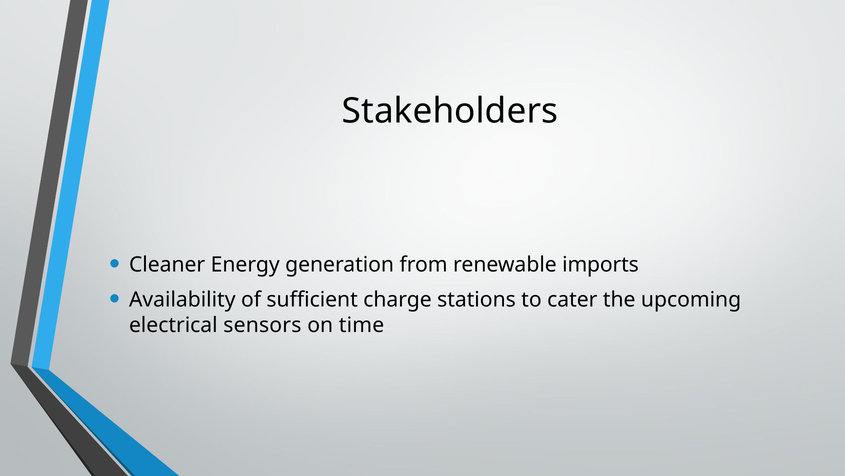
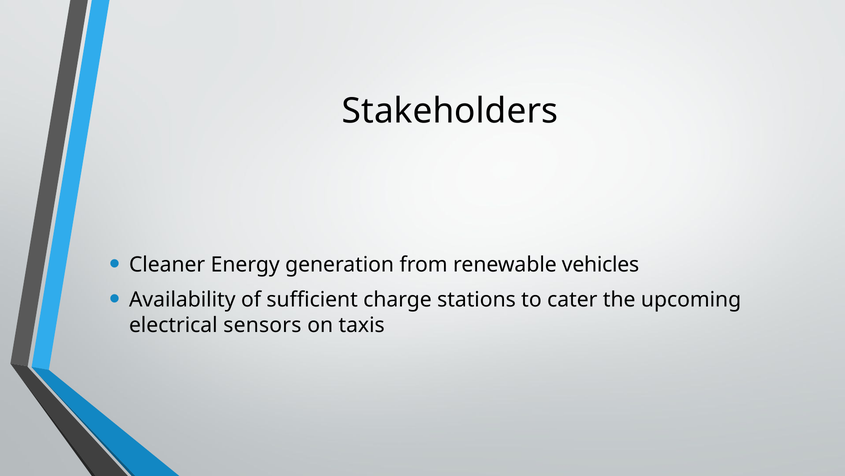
imports: imports -> vehicles (601, 264)
time: time -> taxis (362, 325)
